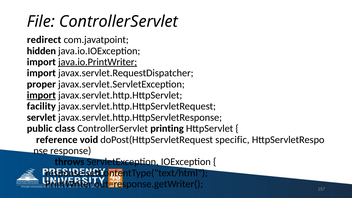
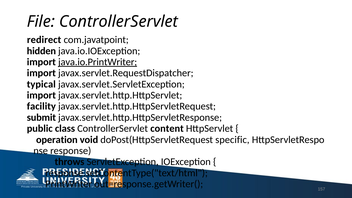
proper: proper -> typical (41, 84)
import underline: present -> none (41, 95)
servlet: servlet -> submit (41, 117)
printing: printing -> content (167, 129)
reference: reference -> operation (57, 140)
